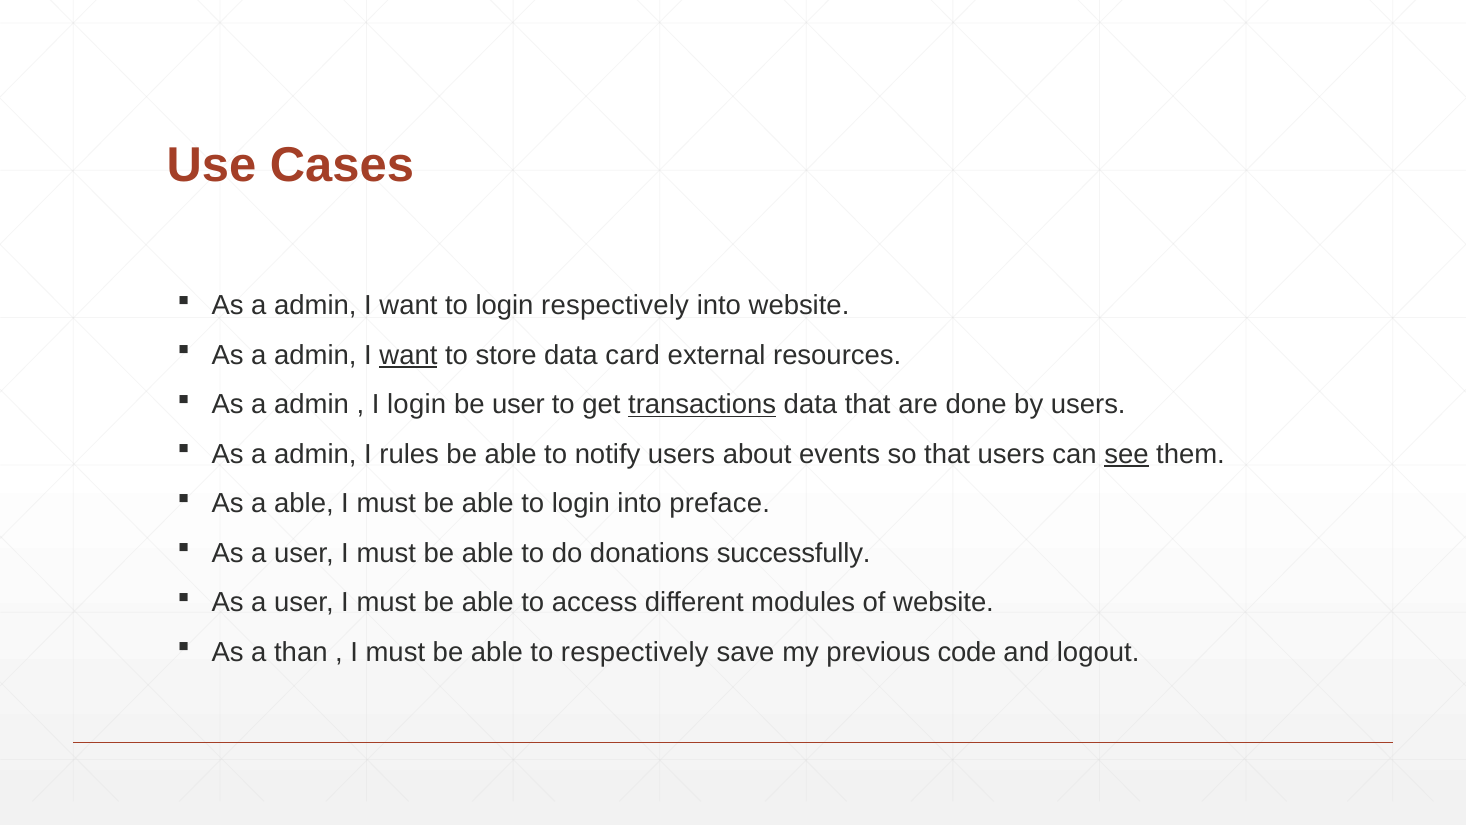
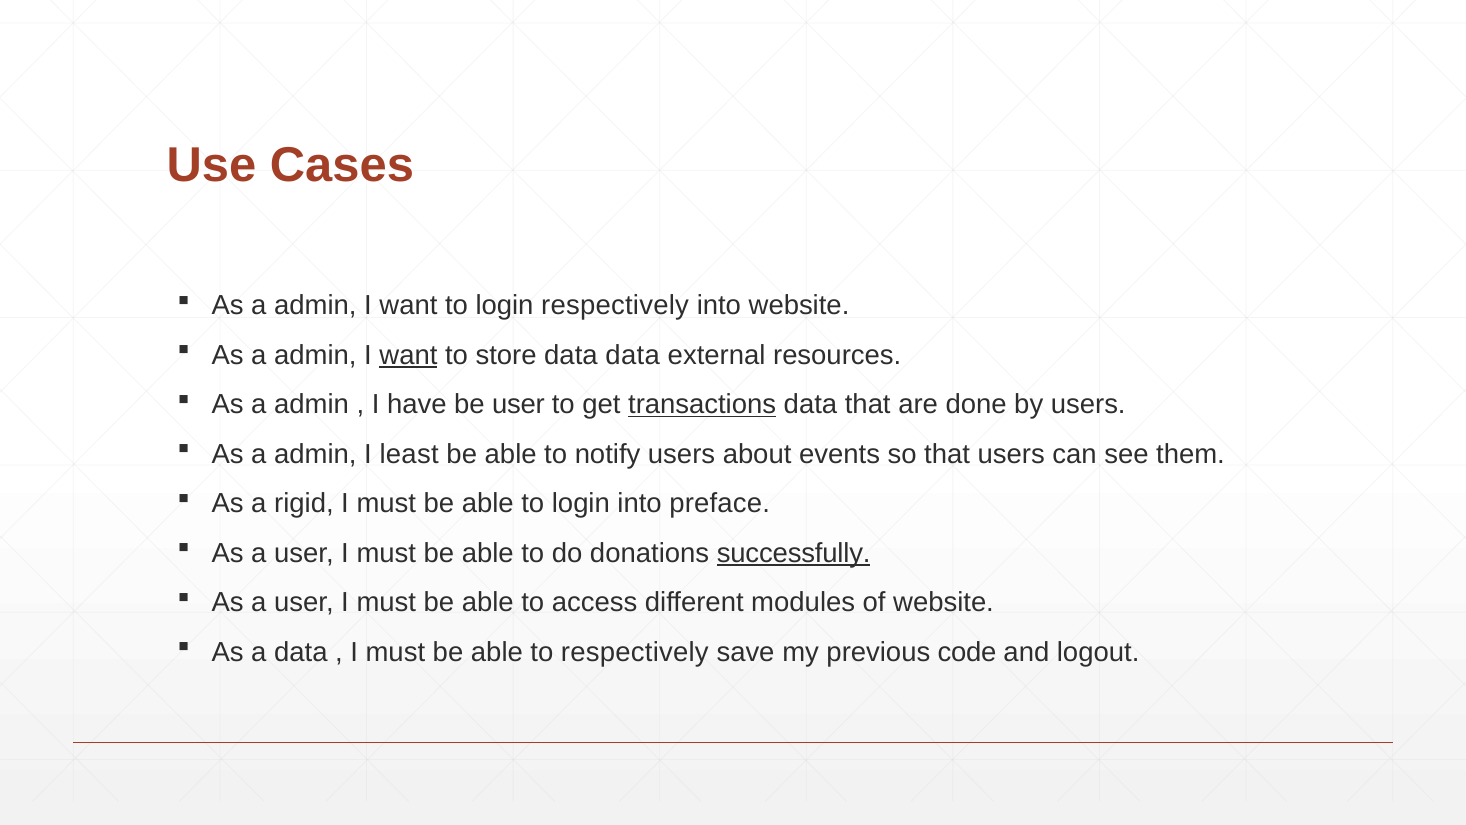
data card: card -> data (633, 355)
I login: login -> have (417, 404)
rules: rules -> least (409, 454)
see underline: present -> none (1126, 454)
a able: able -> rigid (304, 503)
successfully underline: none -> present (794, 553)
a than: than -> data (301, 652)
